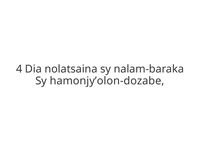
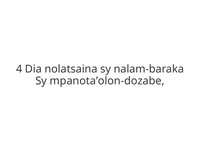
hamonjy’olon-dozabe: hamonjy’olon-dozabe -> mpanota’olon-dozabe (107, 81)
